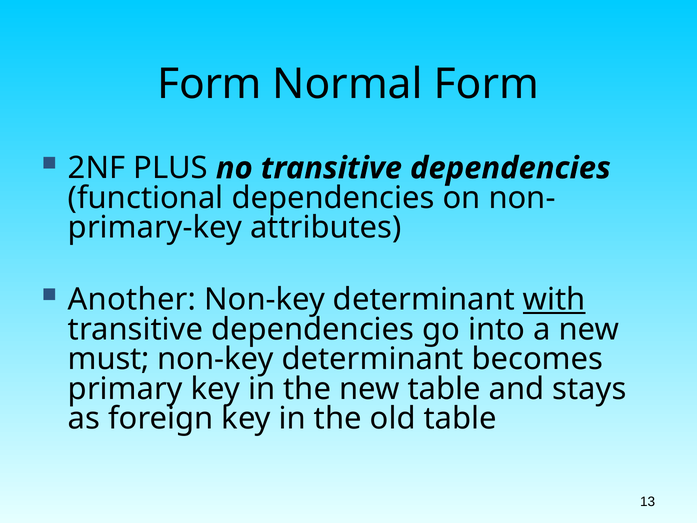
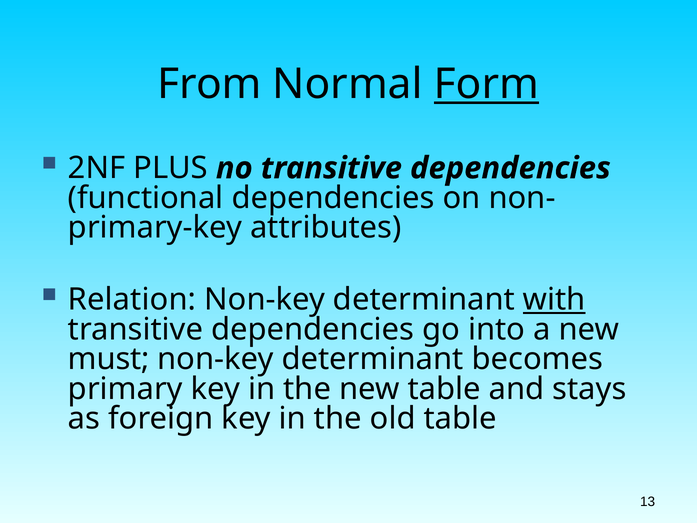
Form: Form -> From (210, 84)
Form underline: none -> present (486, 84)
Another: Another -> Relation (132, 299)
